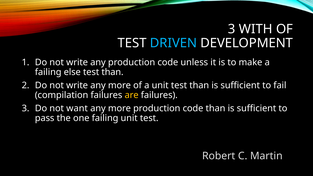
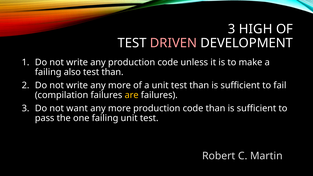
WITH: WITH -> HIGH (256, 29)
DRIVEN colour: light blue -> pink (173, 43)
else: else -> also (72, 72)
